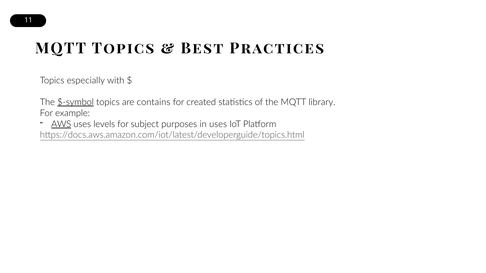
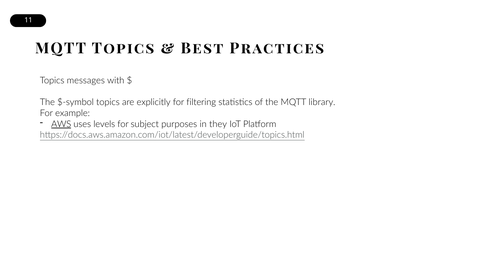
especially: especially -> messages (86, 80)
$-symbol underline: present -> none (76, 102)
contains: contains -> explicitly (154, 102)
created: created -> filtering (201, 102)
in uses: uses -> they (218, 124)
